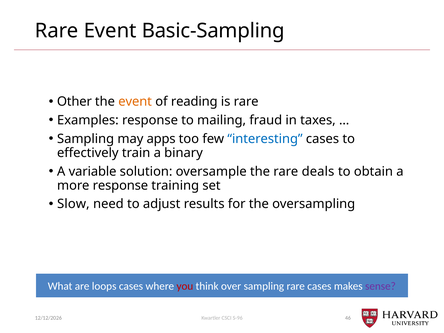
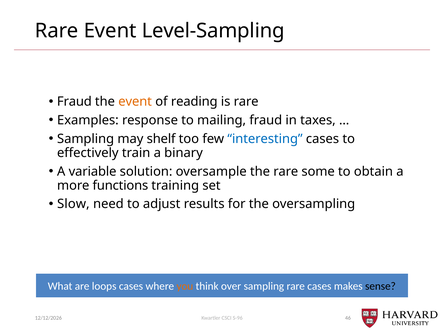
Basic-Sampling: Basic-Sampling -> Level-Sampling (213, 31)
Other: Other -> Fraud (74, 102)
apps: apps -> shelf (161, 139)
deals: deals -> some (318, 171)
more response: response -> functions (120, 185)
you colour: red -> orange (185, 286)
sense colour: purple -> black (380, 286)
